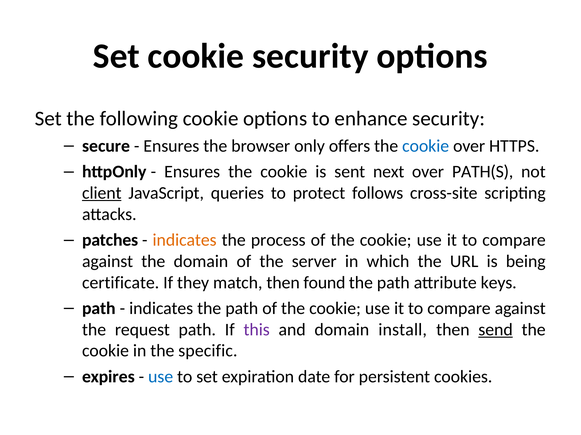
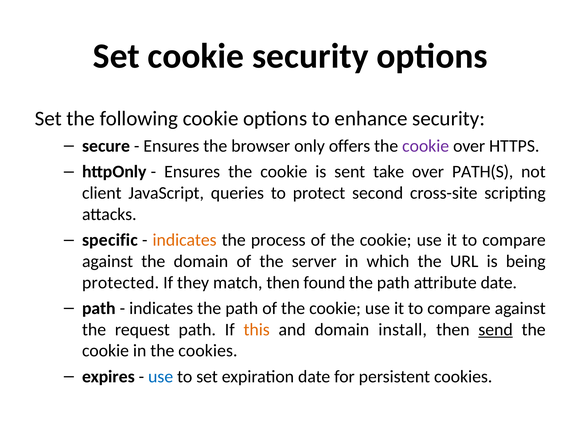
cookie colour: blue -> purple (426, 146)
next: next -> take (389, 172)
client underline: present -> none (102, 193)
follows: follows -> second (378, 193)
patches: patches -> specific (110, 240)
certificate: certificate -> protected (121, 283)
attribute keys: keys -> date (499, 283)
this colour: purple -> orange (257, 330)
the specific: specific -> cookies (208, 351)
